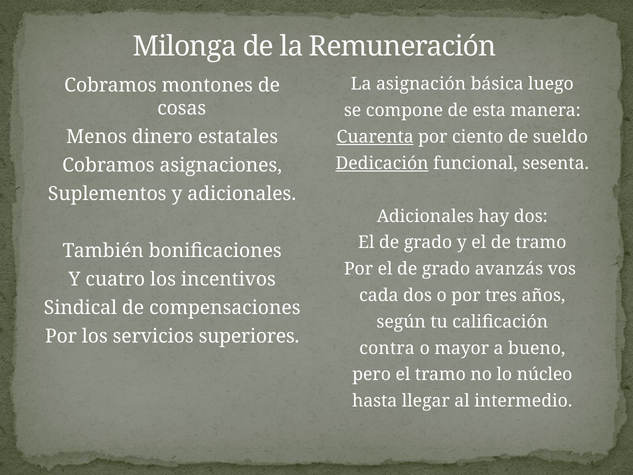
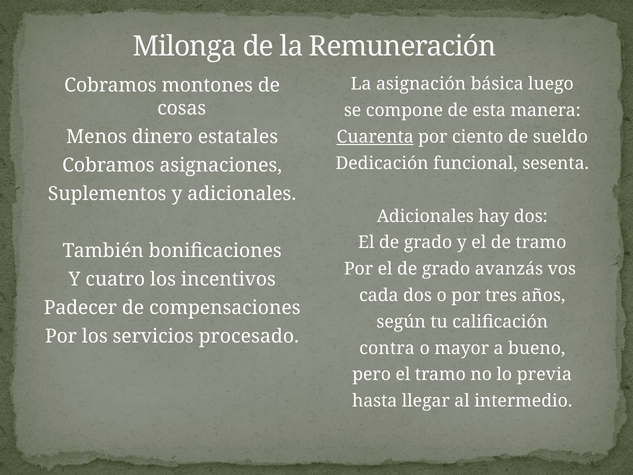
Dedicación underline: present -> none (382, 163)
Sindical: Sindical -> Padecer (80, 308)
superiores: superiores -> procesado (249, 336)
núcleo: núcleo -> previa (544, 374)
